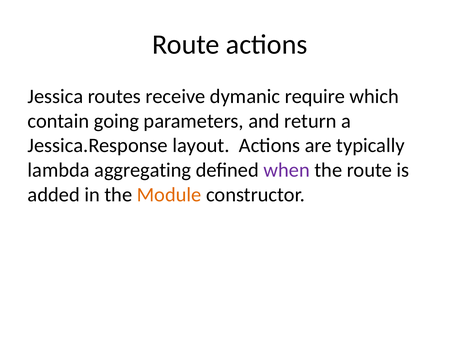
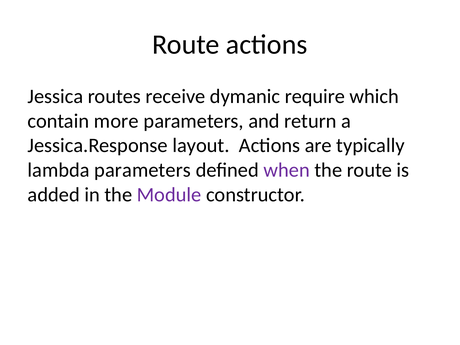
going: going -> more (116, 121)
lambda aggregating: aggregating -> parameters (143, 170)
Module colour: orange -> purple (169, 195)
